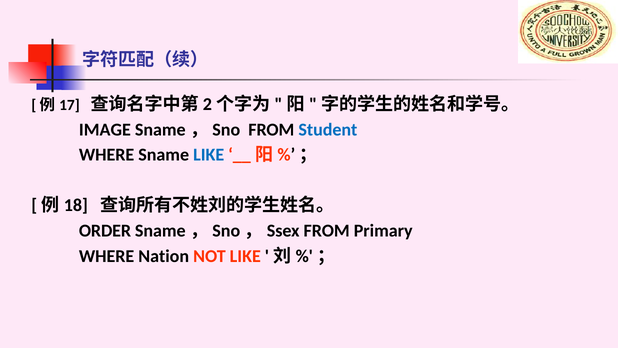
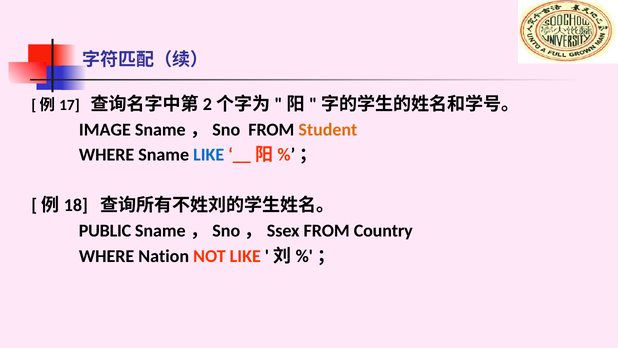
Student colour: blue -> orange (328, 130)
ORDER: ORDER -> PUBLIC (105, 231)
Primary: Primary -> Country (383, 231)
